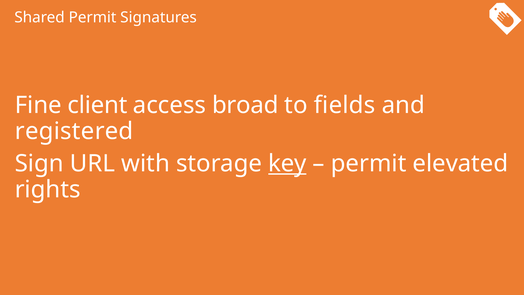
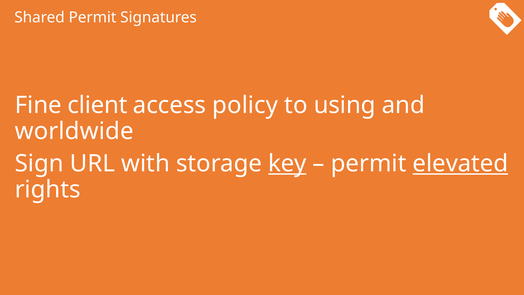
broad: broad -> policy (245, 105)
fields: fields -> using (345, 105)
registered: registered -> worldwide (74, 131)
elevated underline: none -> present (460, 163)
